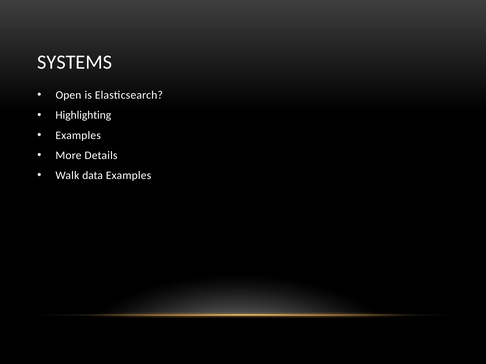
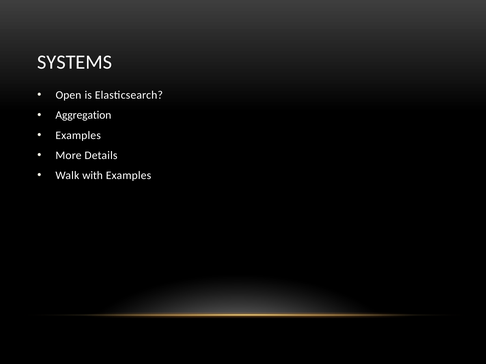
Highlighting: Highlighting -> Aggregation (83, 115)
data: data -> with (93, 176)
